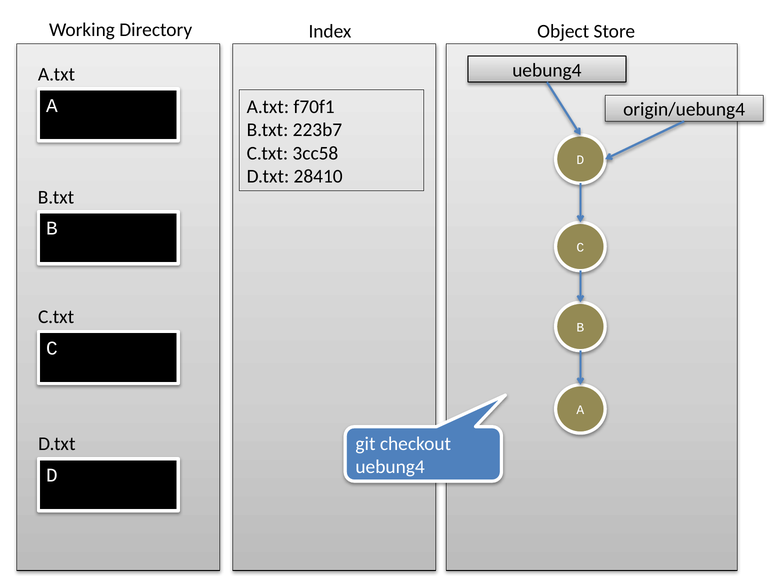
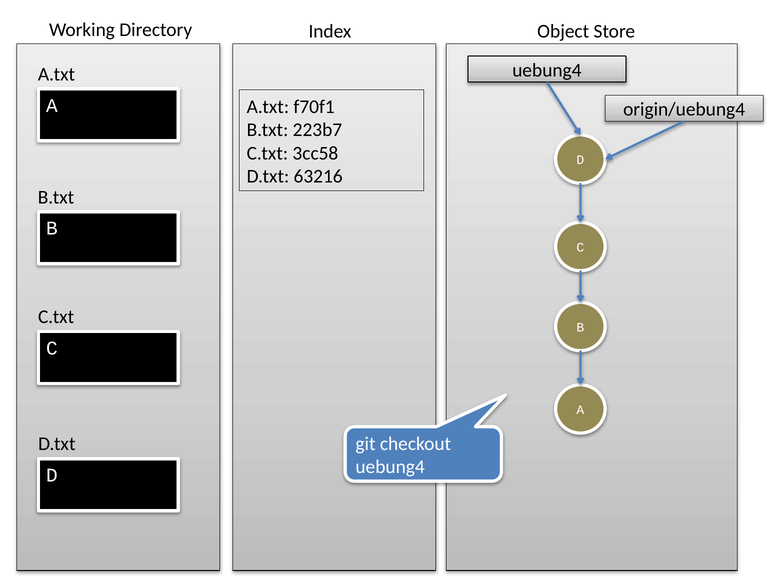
28410: 28410 -> 63216 (318, 176)
